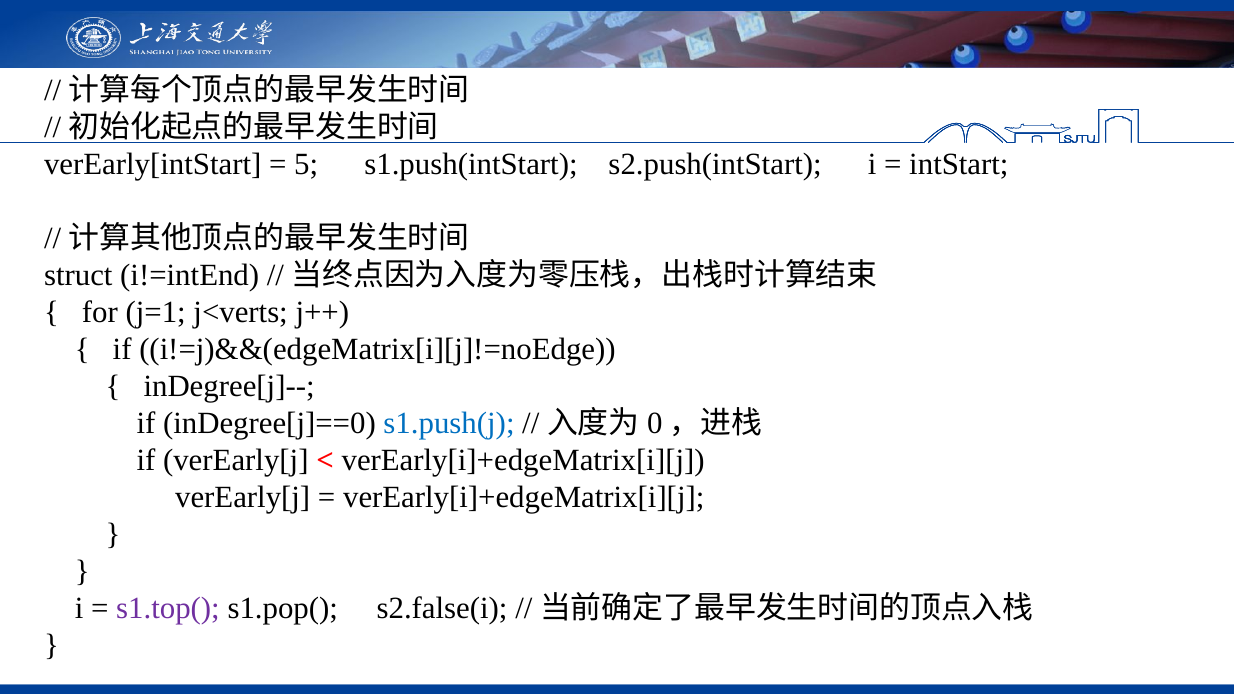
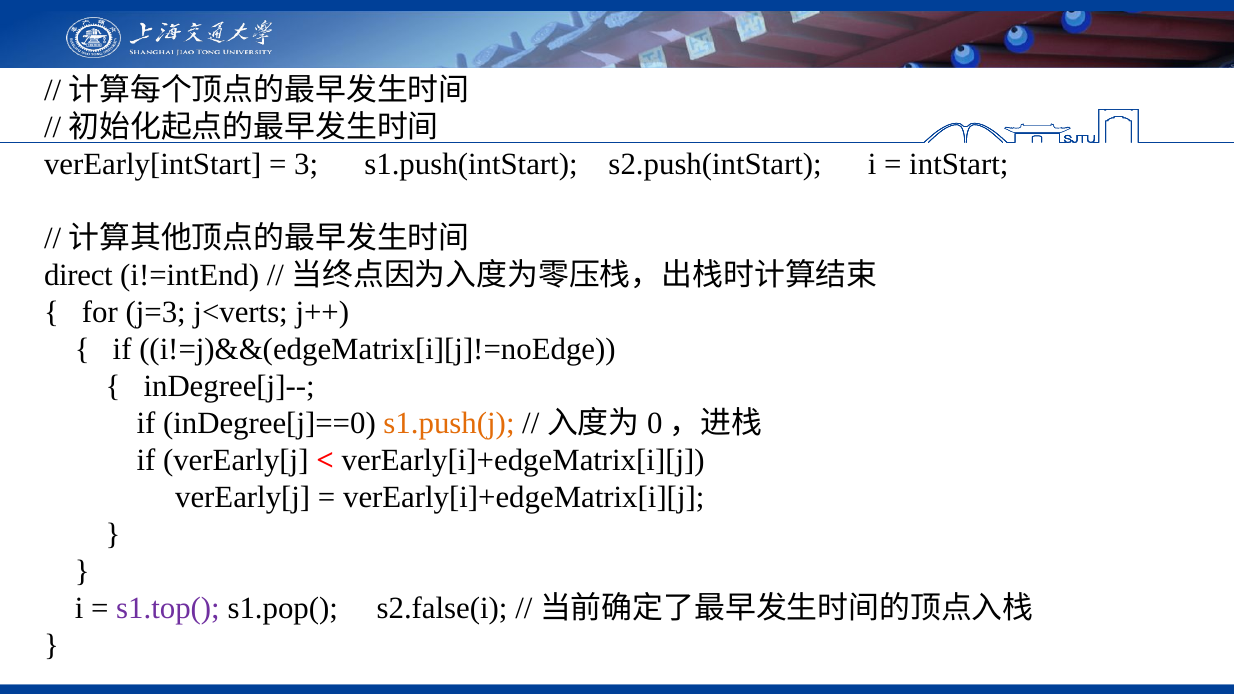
5: 5 -> 3 (306, 164)
struct: struct -> direct (78, 275)
j=1: j=1 -> j=3 (156, 312)
s1.push(j colour: blue -> orange (449, 423)
